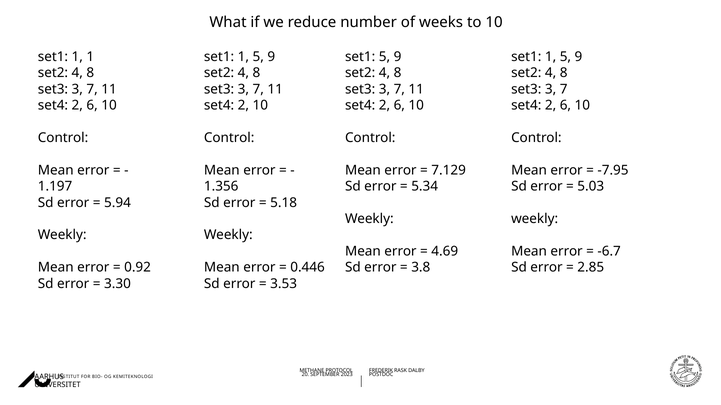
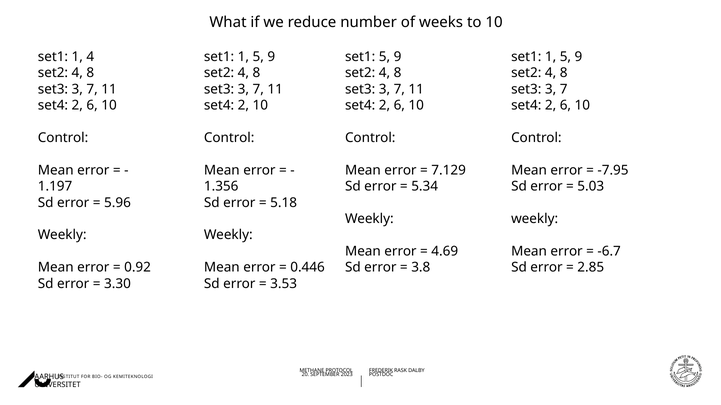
1 1: 1 -> 4 (90, 57)
5.94: 5.94 -> 5.96 (117, 203)
